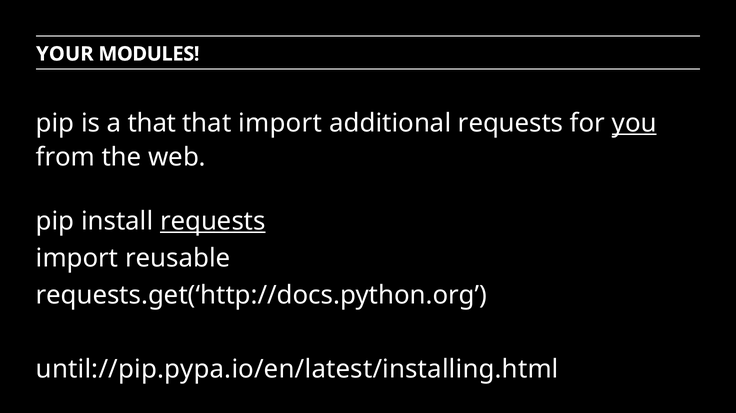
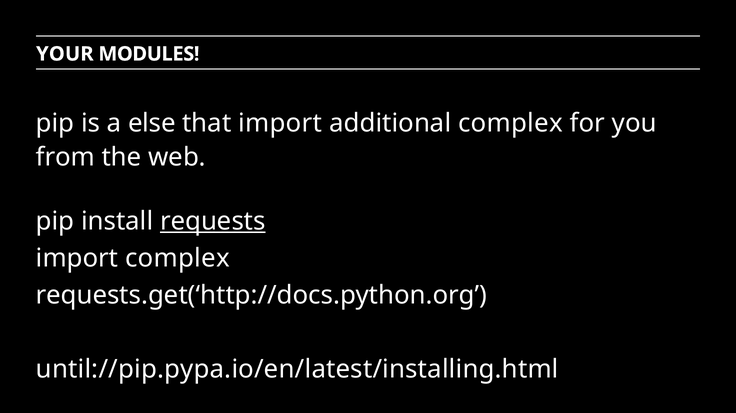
a that: that -> else (152, 123)
additional requests: requests -> complex (510, 123)
you underline: present -> none (634, 123)
import reusable: reusable -> complex (178, 258)
